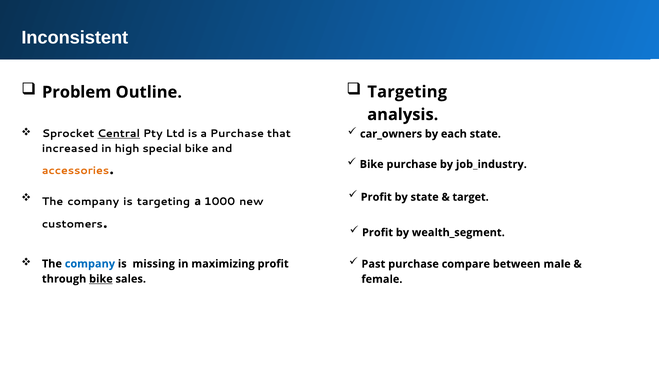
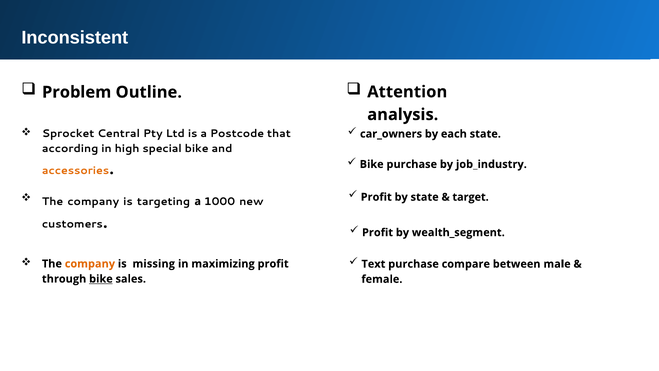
Targeting: Targeting -> Attention (407, 92)
Central underline: present -> none (119, 134)
a Purchase: Purchase -> Postcode (237, 134)
increased: increased -> according (70, 149)
company colour: blue -> orange (90, 264)
Past: Past -> Text (373, 264)
